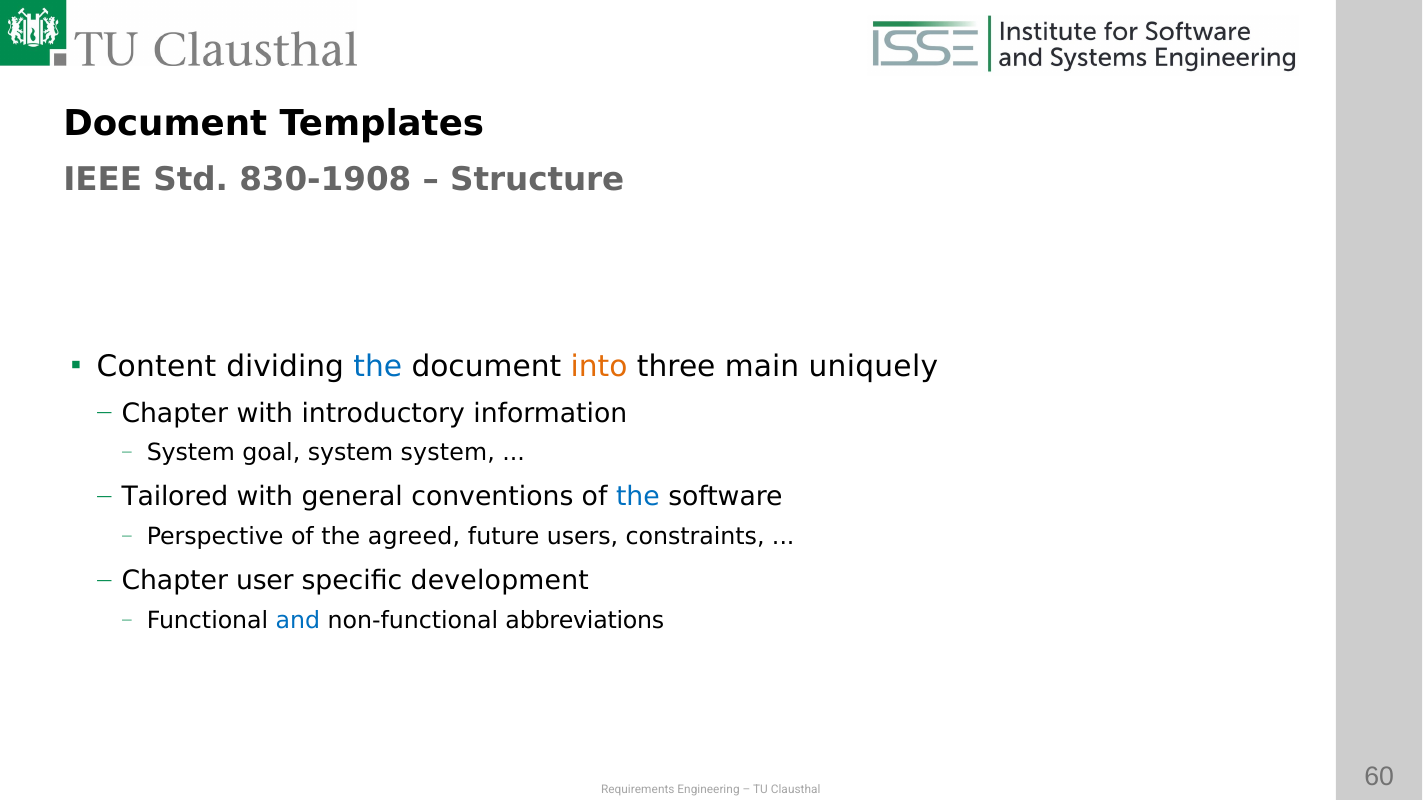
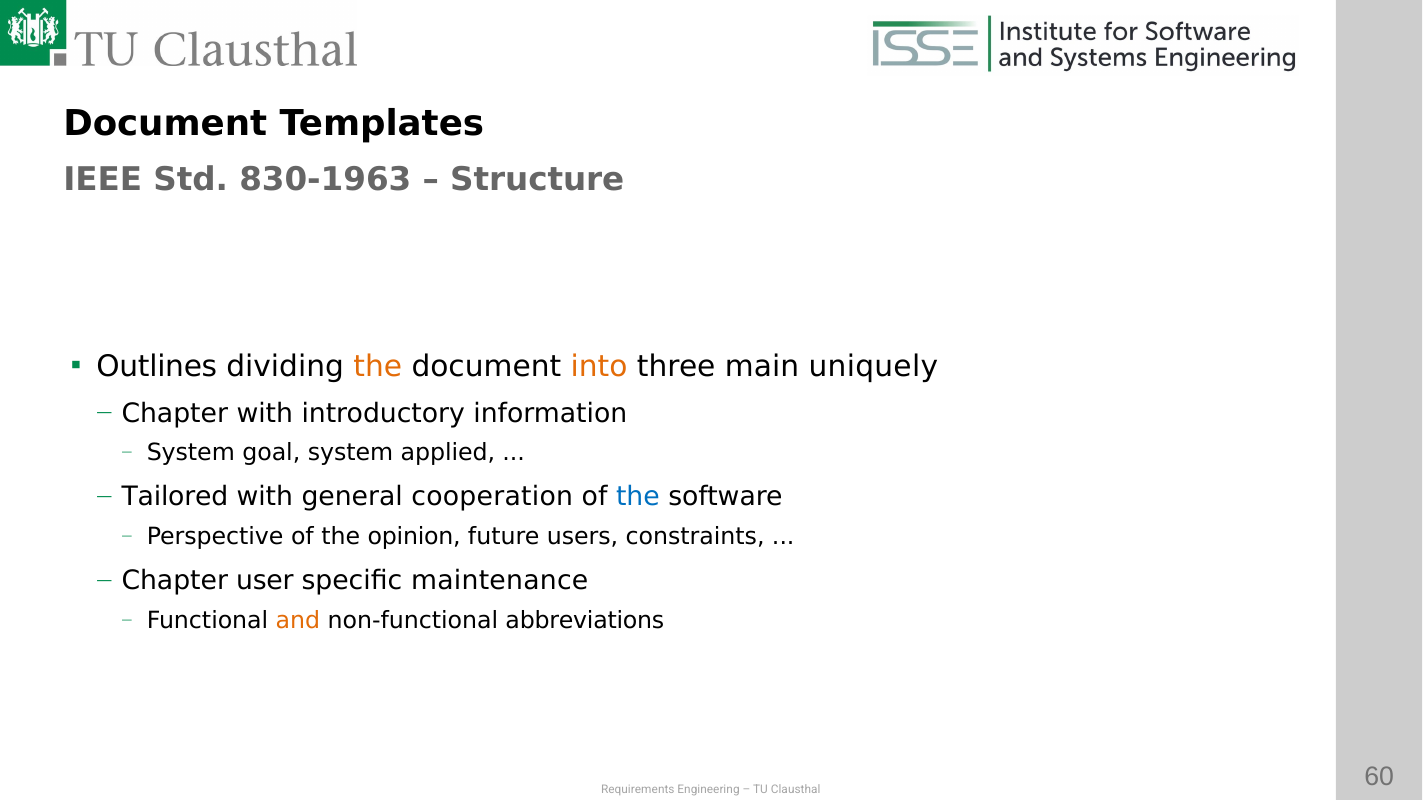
830-1908: 830-1908 -> 830-1963 (325, 179)
Content: Content -> Outlines (157, 366)
the colour: blue -> orange (378, 366)
system system: system -> applied (448, 453)
conventions: conventions -> cooperation (492, 497)
agreed: agreed -> opinion (414, 537)
development: development -> maintenance (500, 580)
and colour: blue -> orange (298, 620)
